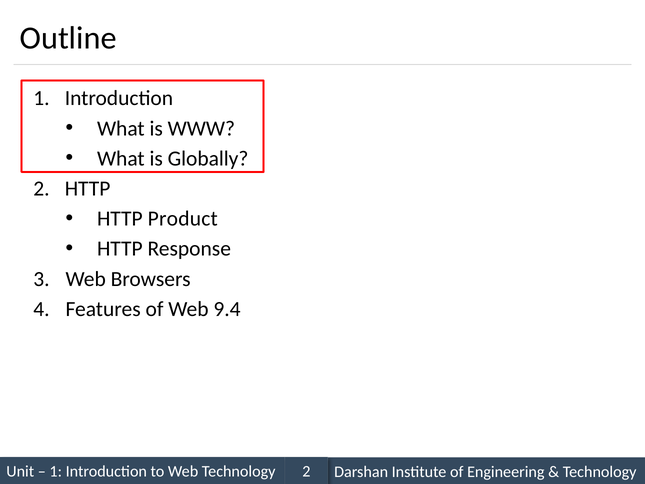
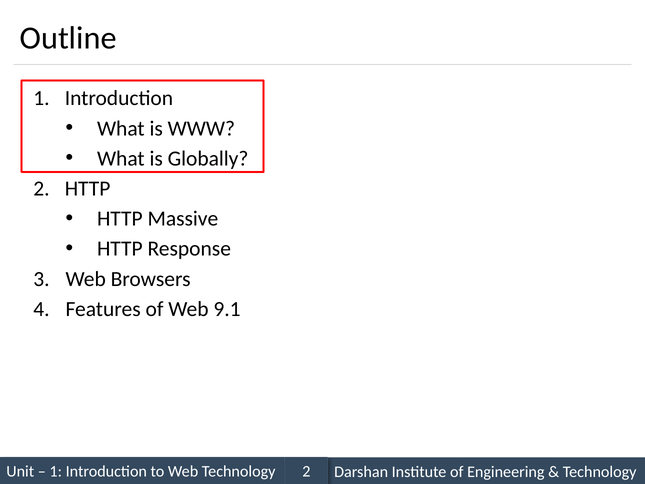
Product: Product -> Massive (183, 219)
9.4: 9.4 -> 9.1 (227, 309)
